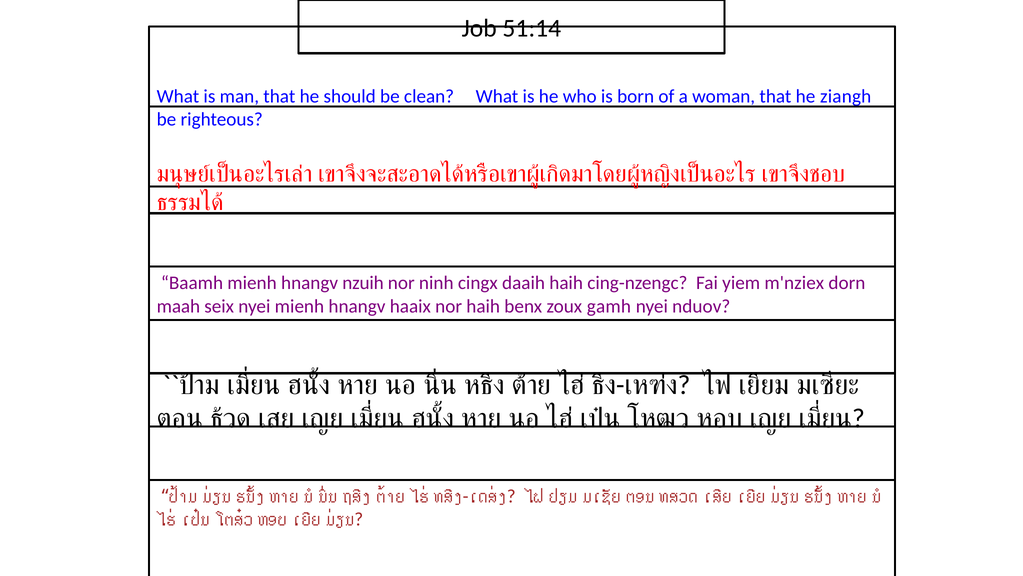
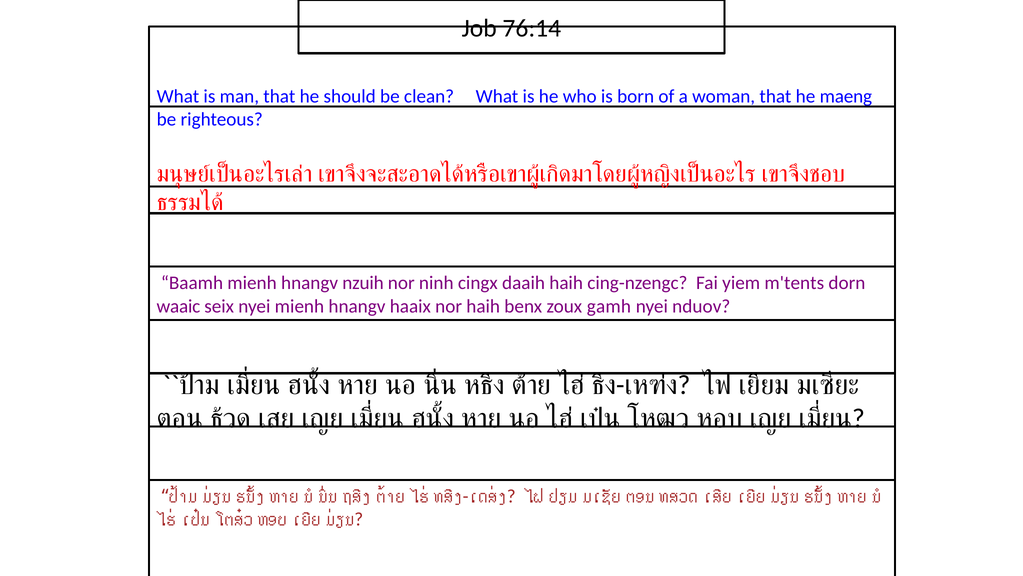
51:14: 51:14 -> 76:14 (532, 28)
ziangh: ziangh -> maeng (846, 96)
m'nziex: m'nziex -> m'tents (794, 283)
maah: maah -> waaic (178, 306)
